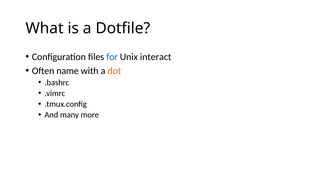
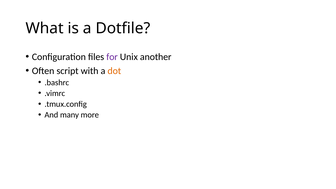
for colour: blue -> purple (112, 57)
interact: interact -> another (156, 57)
name: name -> script (68, 71)
